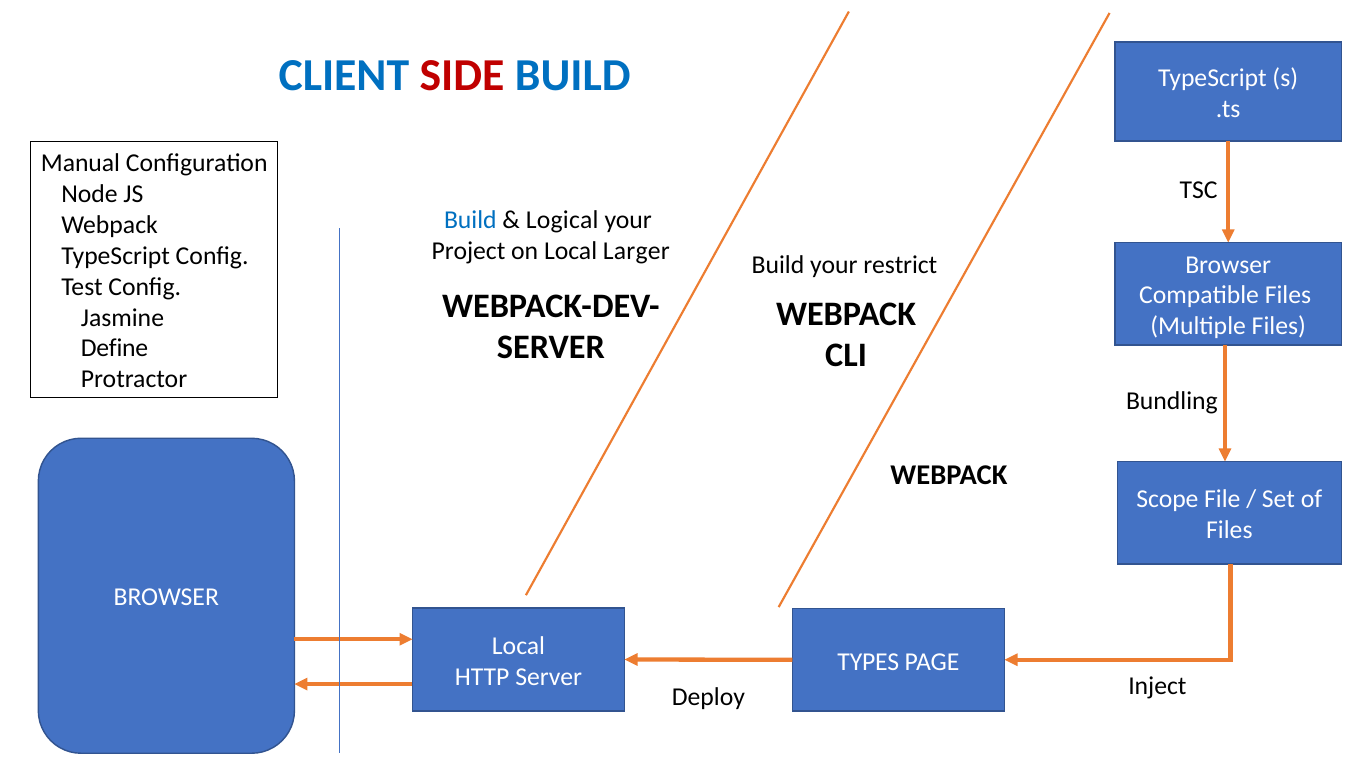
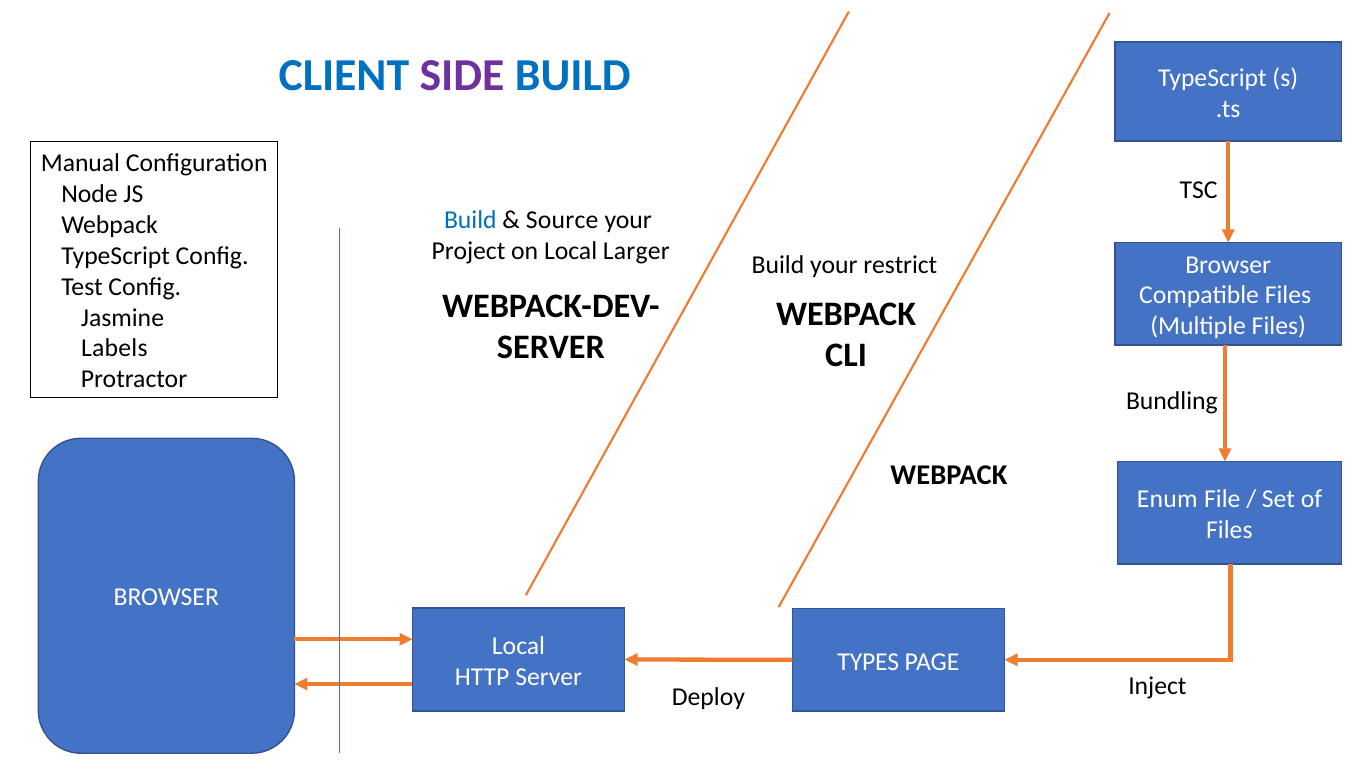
SIDE colour: red -> purple (462, 76)
Logical: Logical -> Source (562, 220)
Define: Define -> Labels (114, 348)
Scope: Scope -> Enum (1167, 499)
